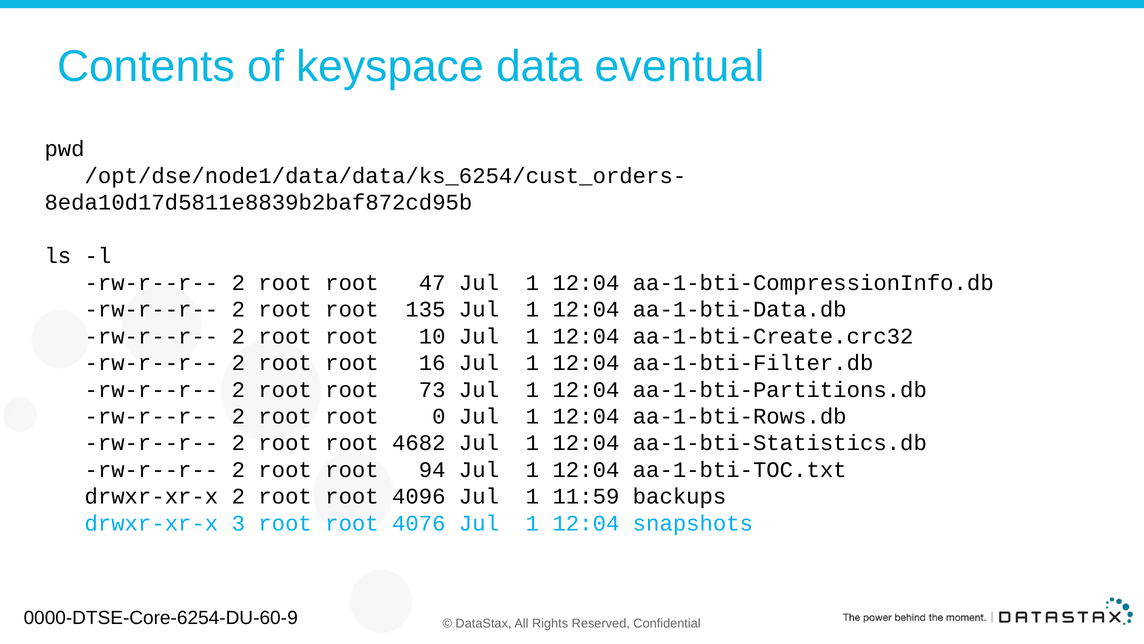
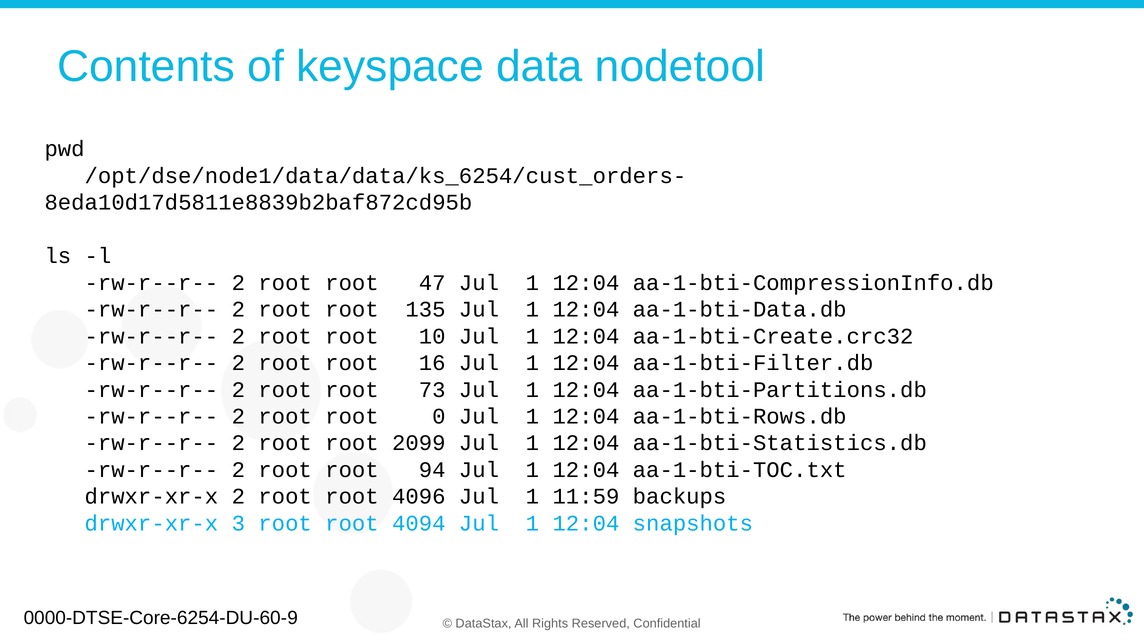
eventual: eventual -> nodetool (680, 67)
4682: 4682 -> 2099 (419, 443)
4076: 4076 -> 4094 (419, 523)
